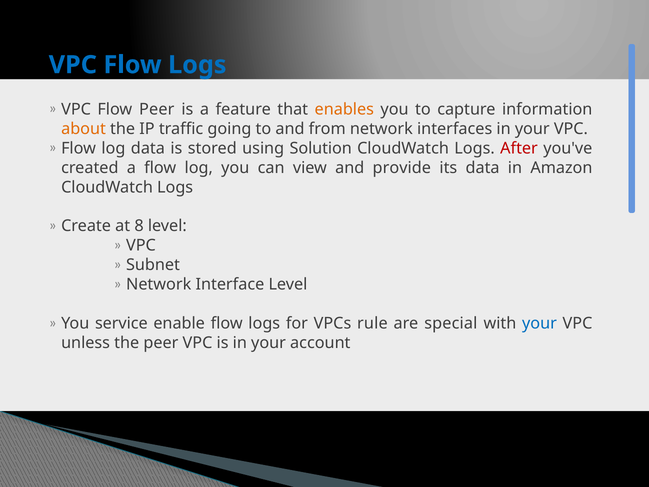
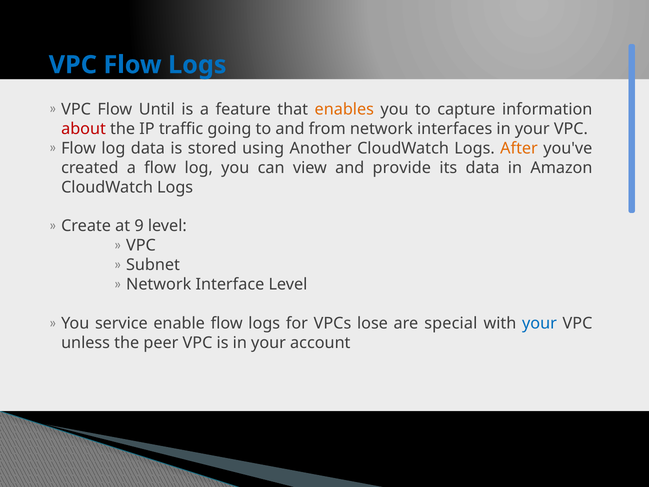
Flow Peer: Peer -> Until (157, 109)
about colour: orange -> red (84, 129)
Solution: Solution -> Another (321, 148)
After colour: red -> orange (519, 148)
8: 8 -> 9 (139, 226)
rule: rule -> lose (372, 323)
